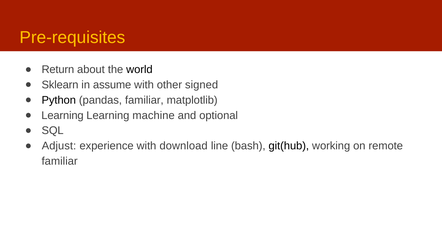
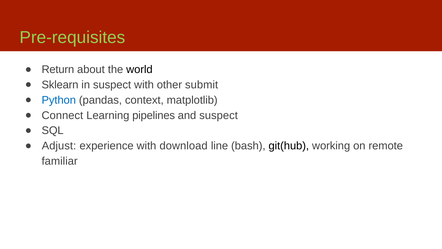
Pre-requisites colour: yellow -> light green (72, 37)
in assume: assume -> suspect (112, 85)
signed: signed -> submit (202, 85)
Python colour: black -> blue (59, 100)
pandas familiar: familiar -> context (144, 100)
Learning: Learning -> Connect (62, 115)
machine: machine -> pipelines (154, 115)
and optional: optional -> suspect (219, 115)
